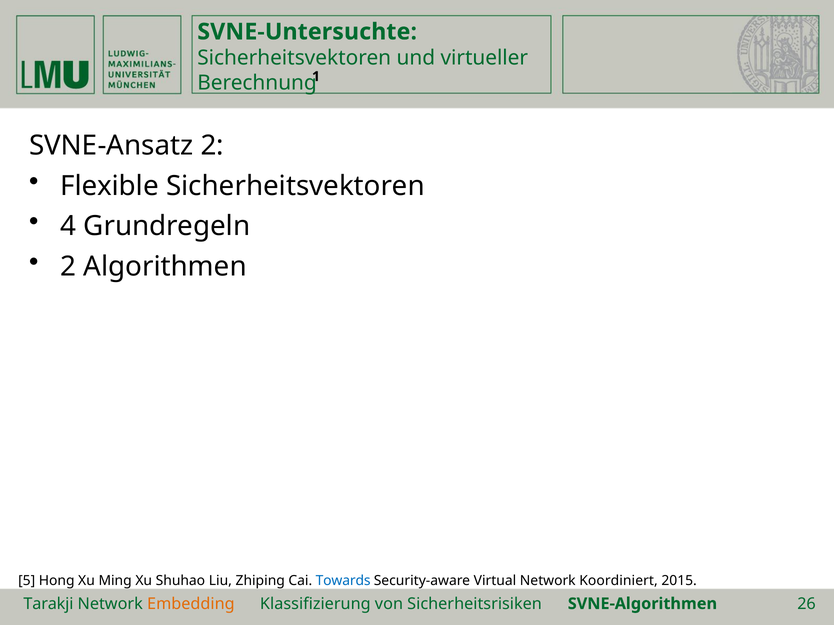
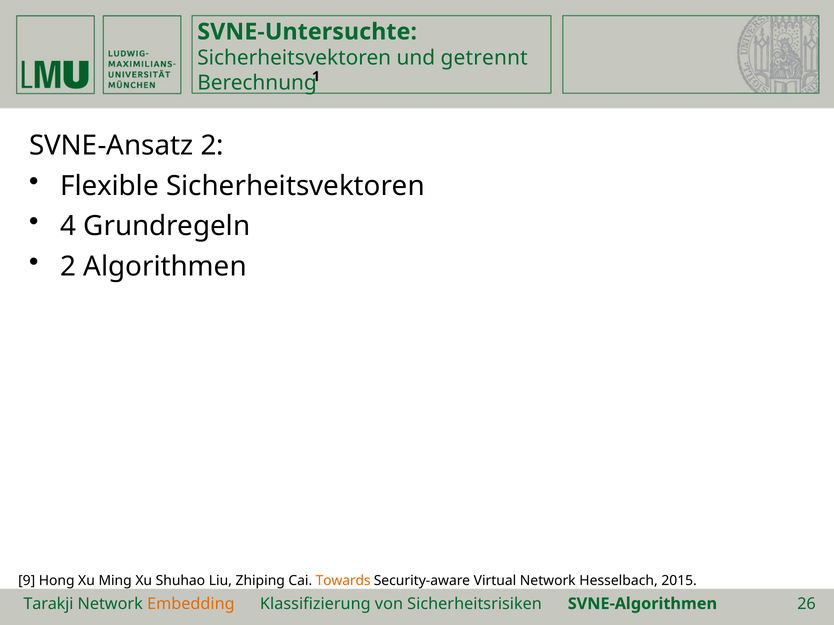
virtueller: virtueller -> getrennt (484, 58)
5: 5 -> 9 (27, 581)
Towards colour: blue -> orange (343, 581)
Koordiniert: Koordiniert -> Hesselbach (619, 581)
